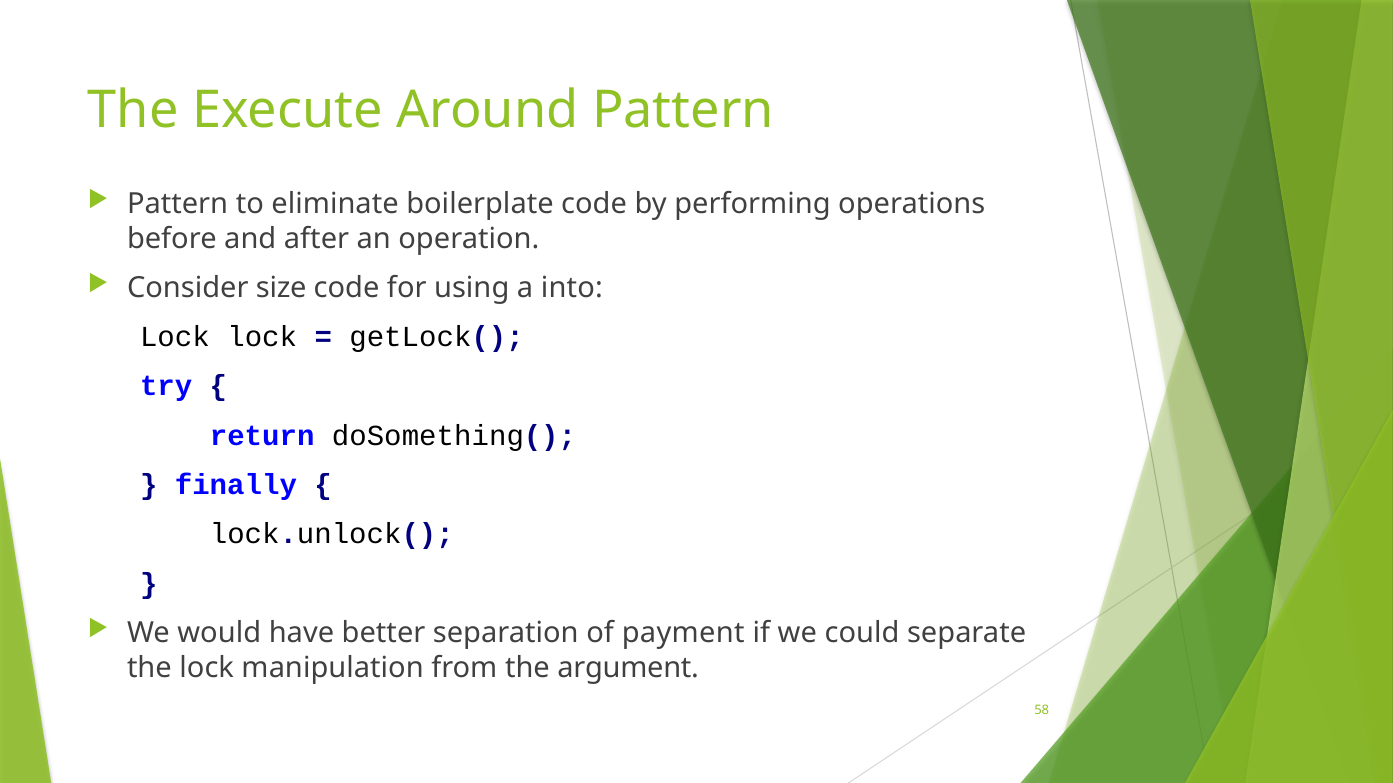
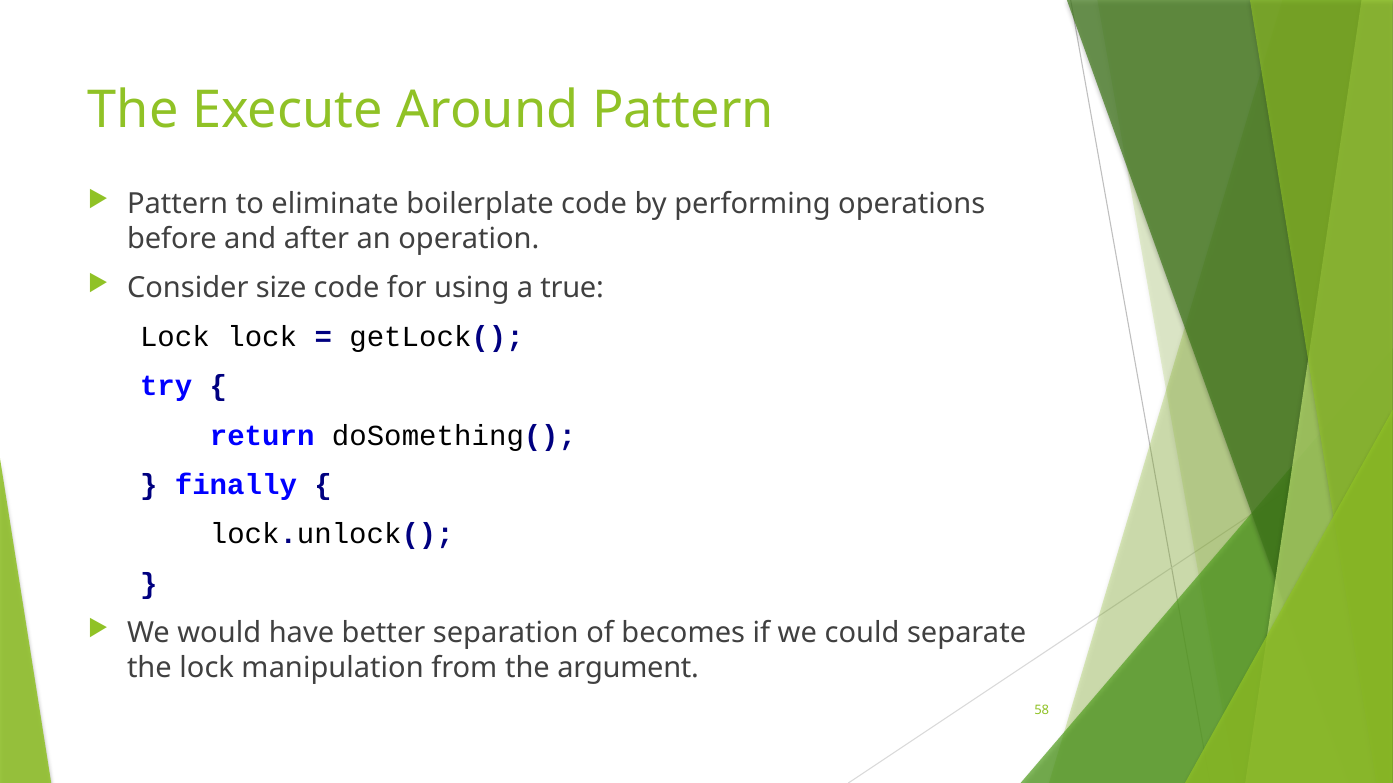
into: into -> true (572, 288)
payment: payment -> becomes (683, 633)
